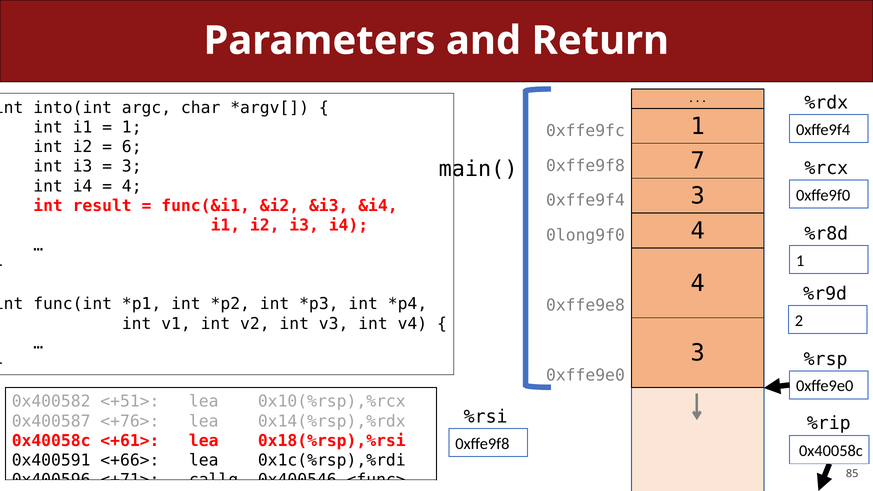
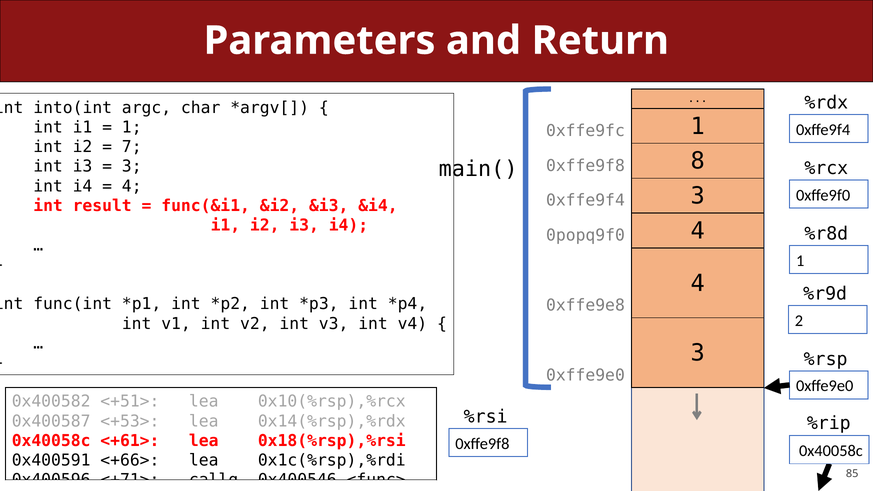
6: 6 -> 7 (132, 147)
7: 7 -> 8 (698, 161)
0long9f0: 0long9f0 -> 0popq9f0 (585, 235)
<+76>: <+76> -> <+53> (130, 421)
